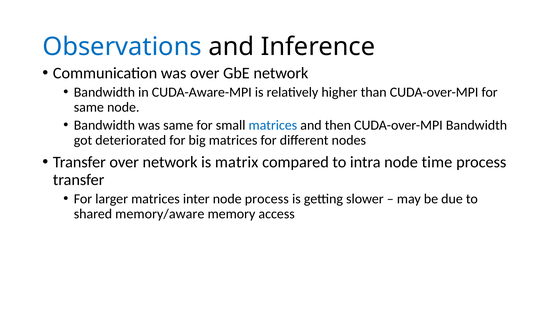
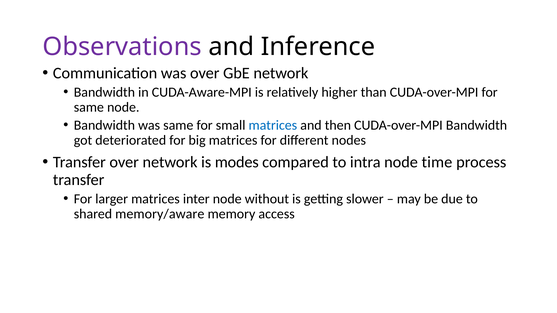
Observations colour: blue -> purple (122, 47)
matrix: matrix -> modes (237, 162)
node process: process -> without (267, 199)
